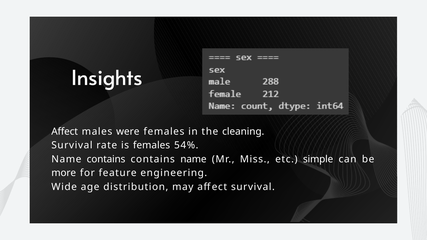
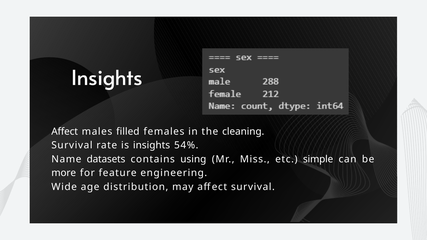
were: were -> filled (128, 132)
is females: females -> insights (152, 145)
Name contains: contains -> datasets (106, 159)
contains name: name -> using (193, 159)
